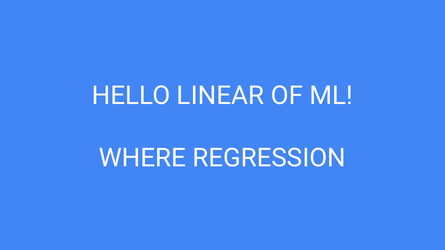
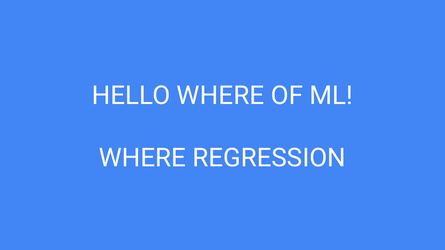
HELLO LINEAR: LINEAR -> WHERE (220, 96)
